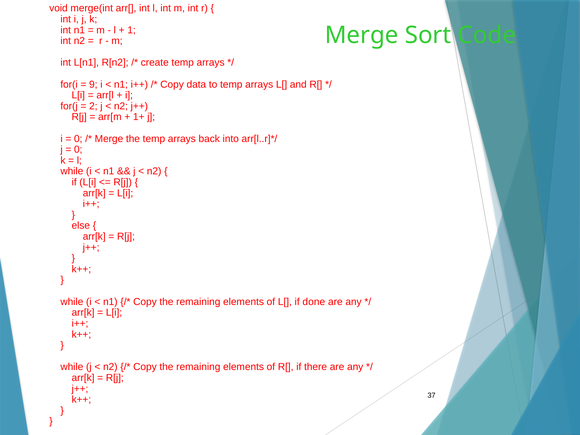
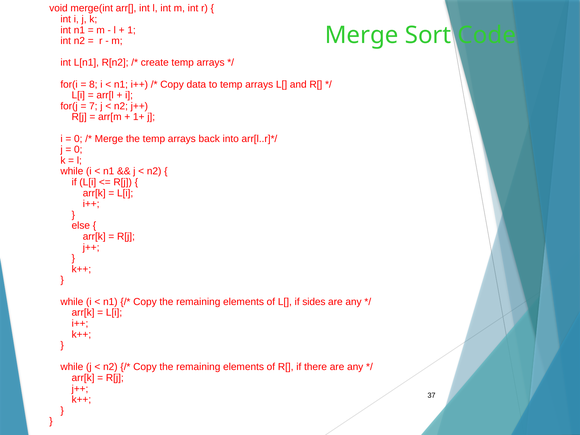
9: 9 -> 8 (93, 84)
2: 2 -> 7 (93, 106)
done: done -> sides (314, 302)
